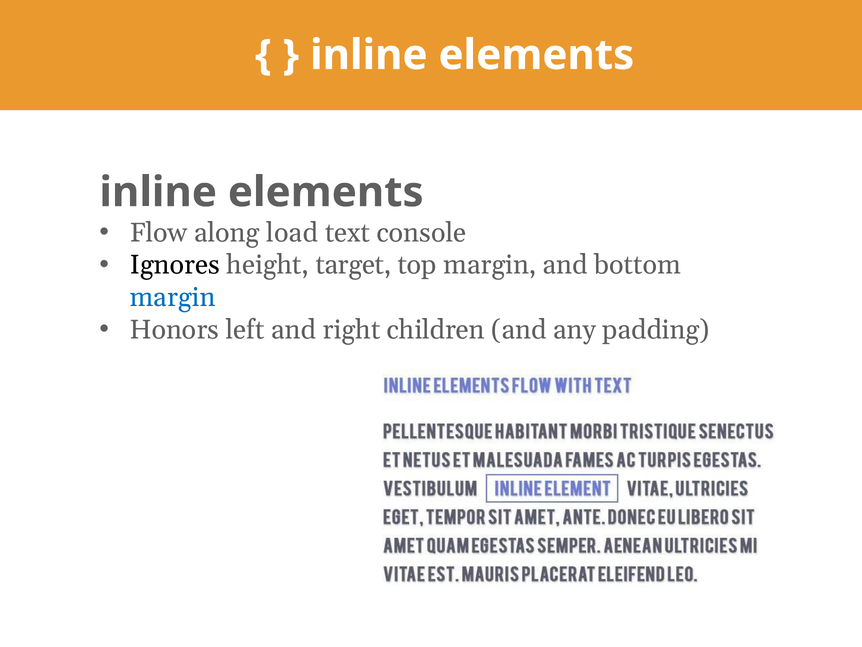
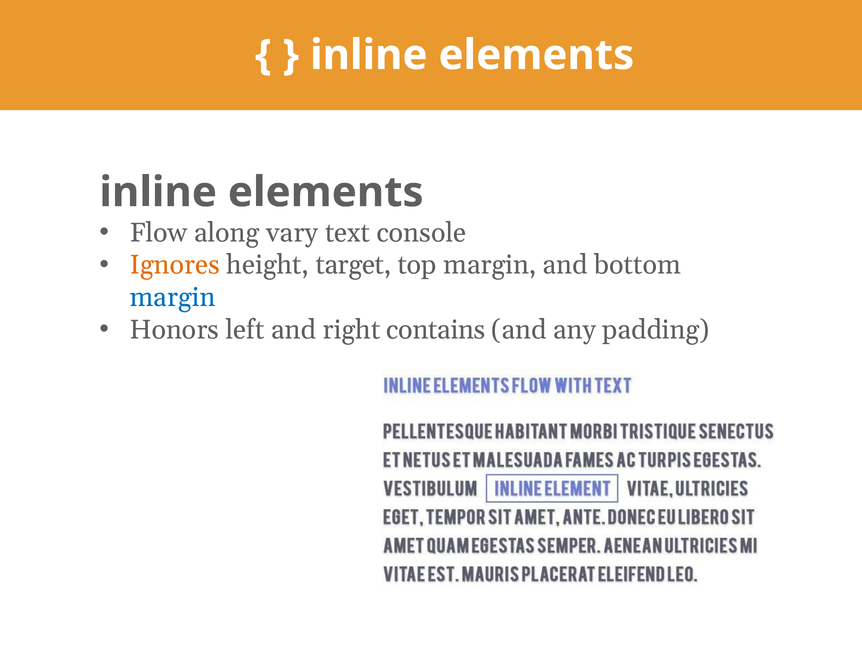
load: load -> vary (292, 233)
Ignores colour: black -> orange (175, 265)
children: children -> contains (436, 330)
